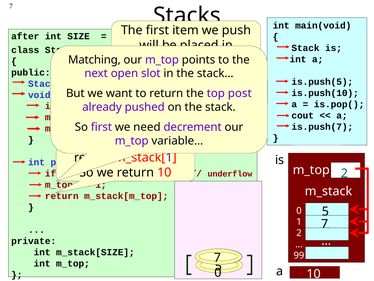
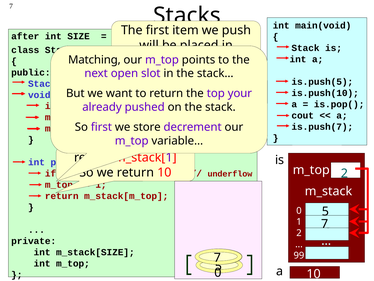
post: post -> your (240, 93)
need: need -> store (147, 127)
